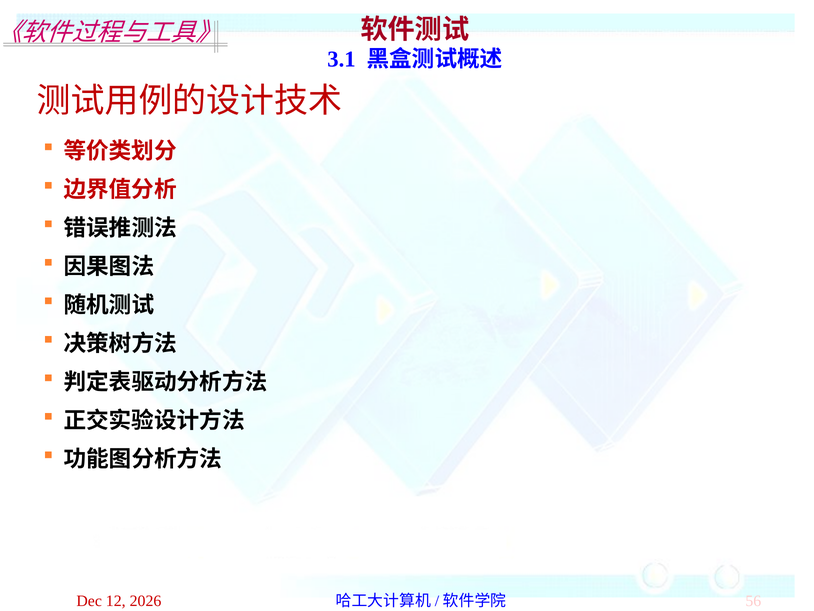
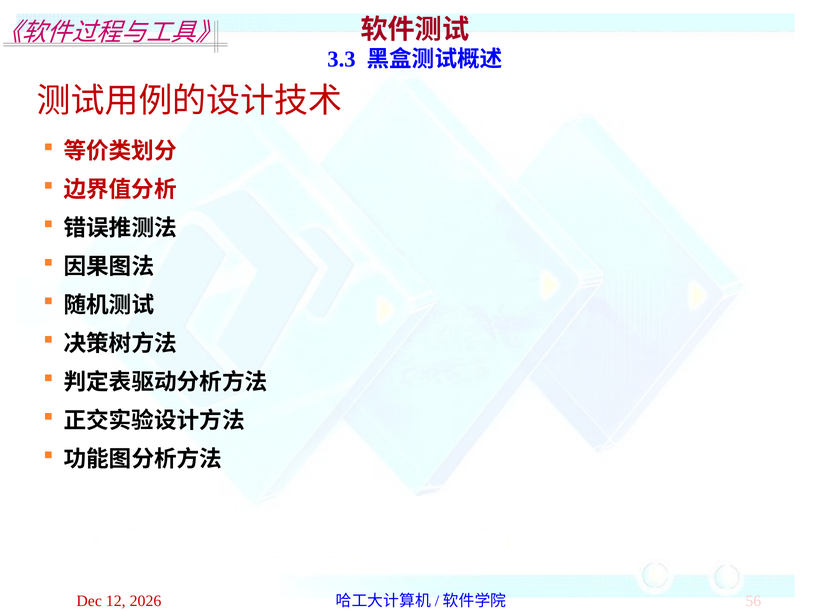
3.1: 3.1 -> 3.3 (341, 59)
